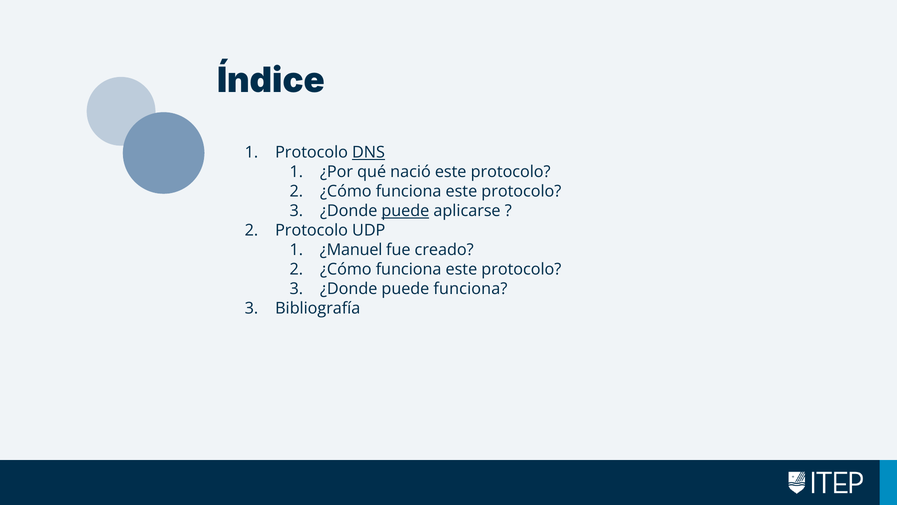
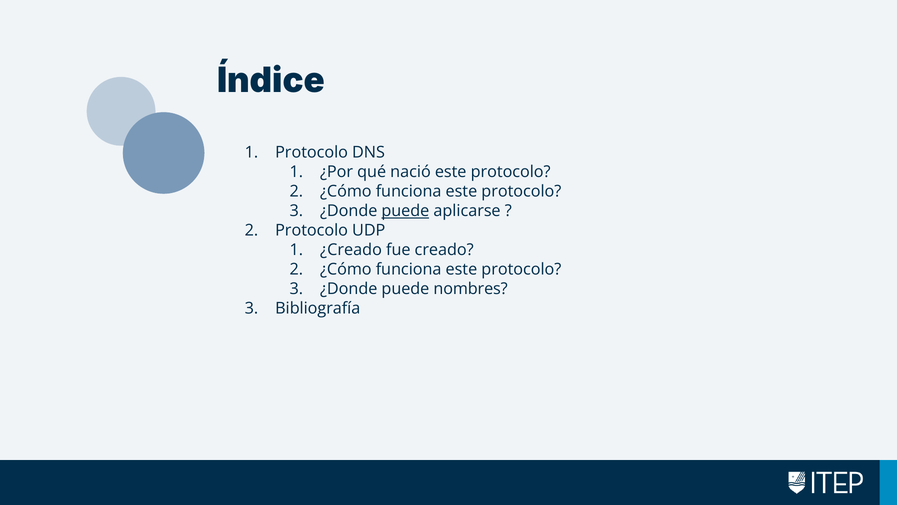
DNS underline: present -> none (369, 152)
¿Manuel: ¿Manuel -> ¿Creado (351, 250)
puede funciona: funciona -> nombres (471, 288)
